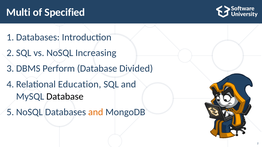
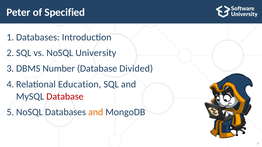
Multi: Multi -> Peter (18, 12)
Increasing: Increasing -> University (96, 53)
Perform: Perform -> Number (59, 69)
Database colour: black -> red (65, 97)
